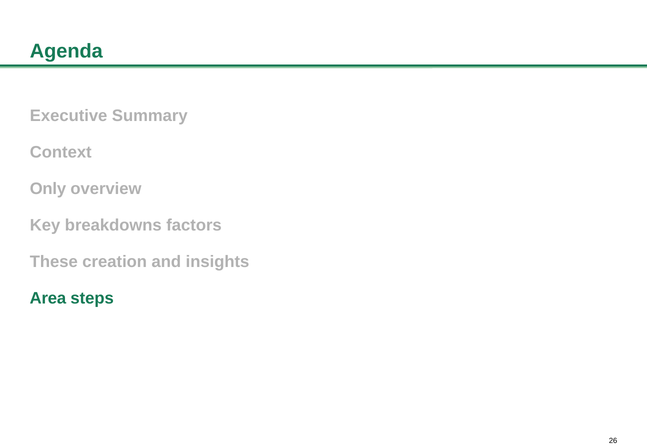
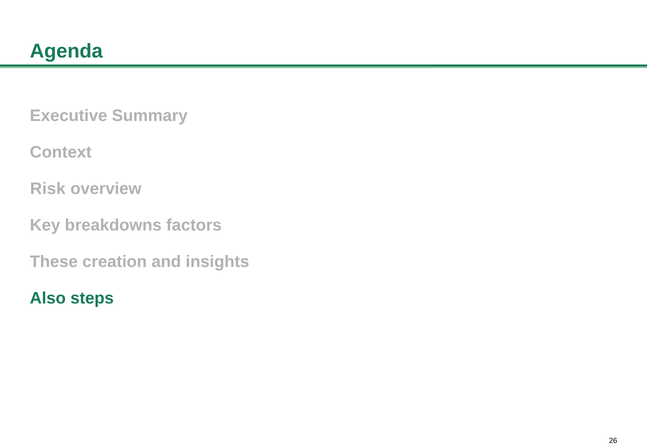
Only: Only -> Risk (48, 189)
Area: Area -> Also (48, 298)
